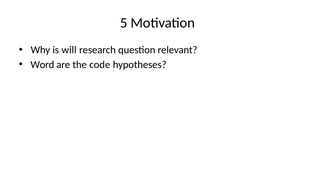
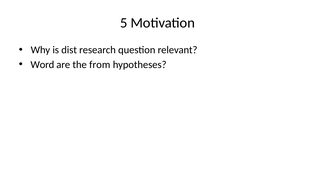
will: will -> dist (69, 50)
code: code -> from (100, 65)
